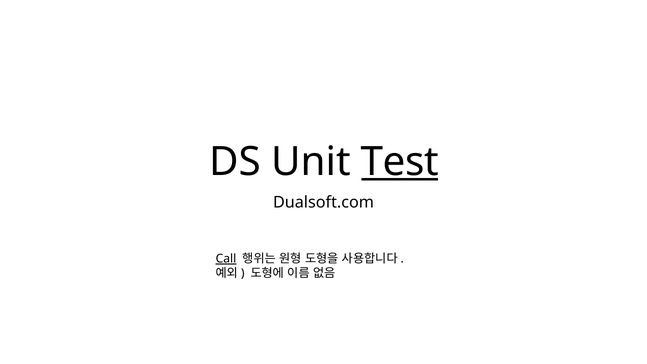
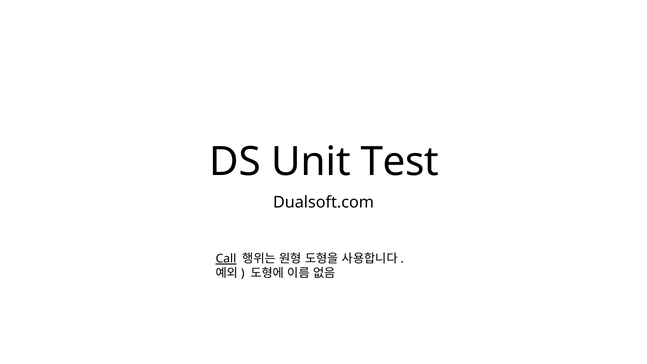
Test underline: present -> none (400, 162)
